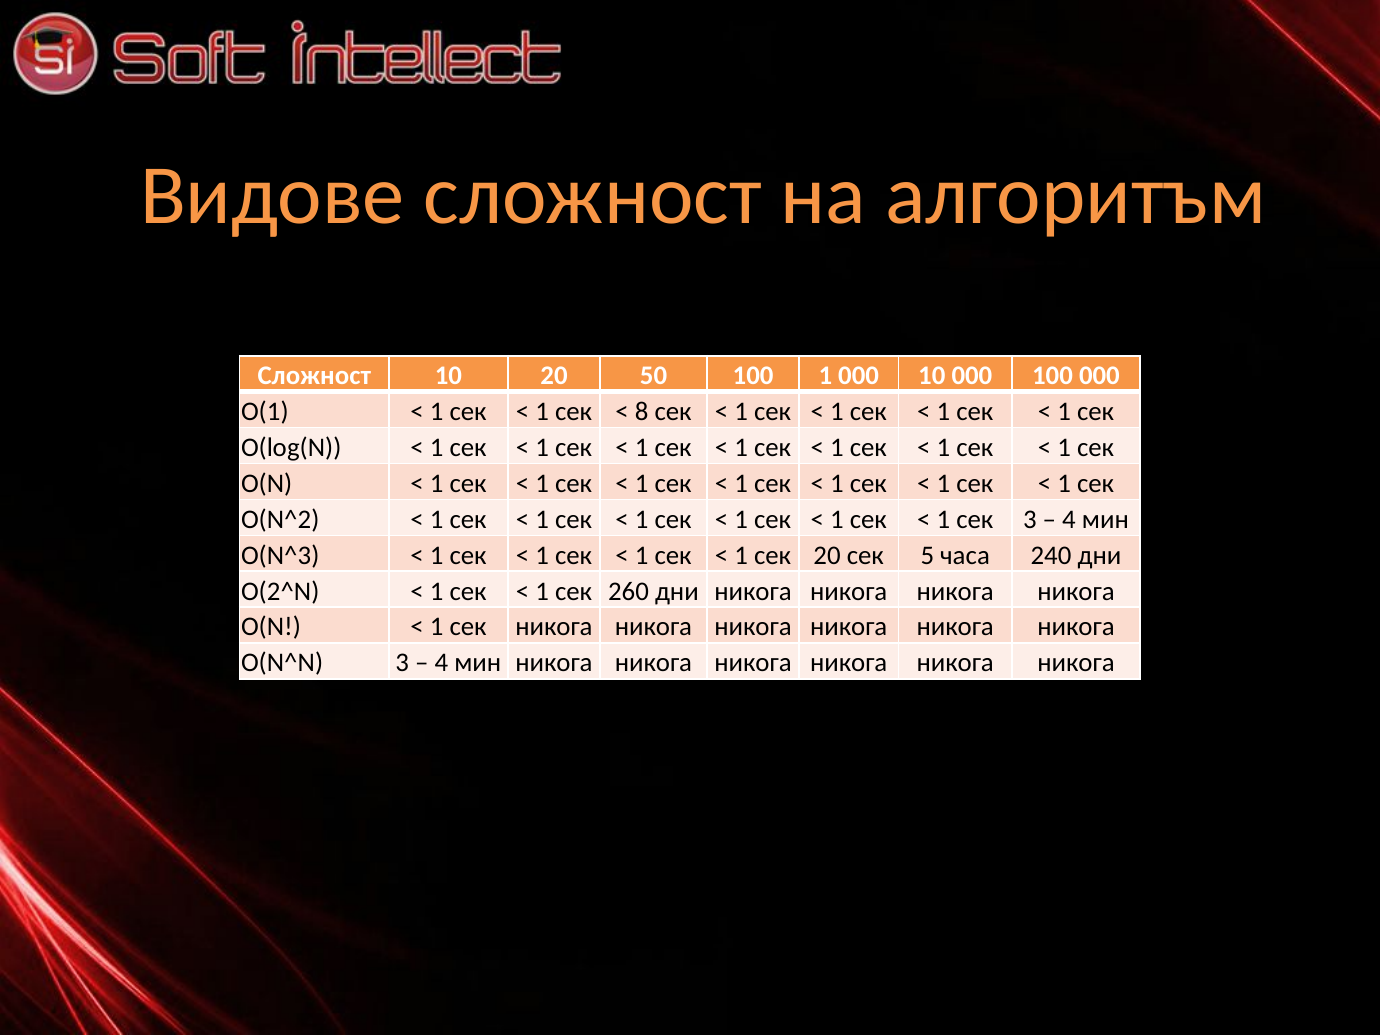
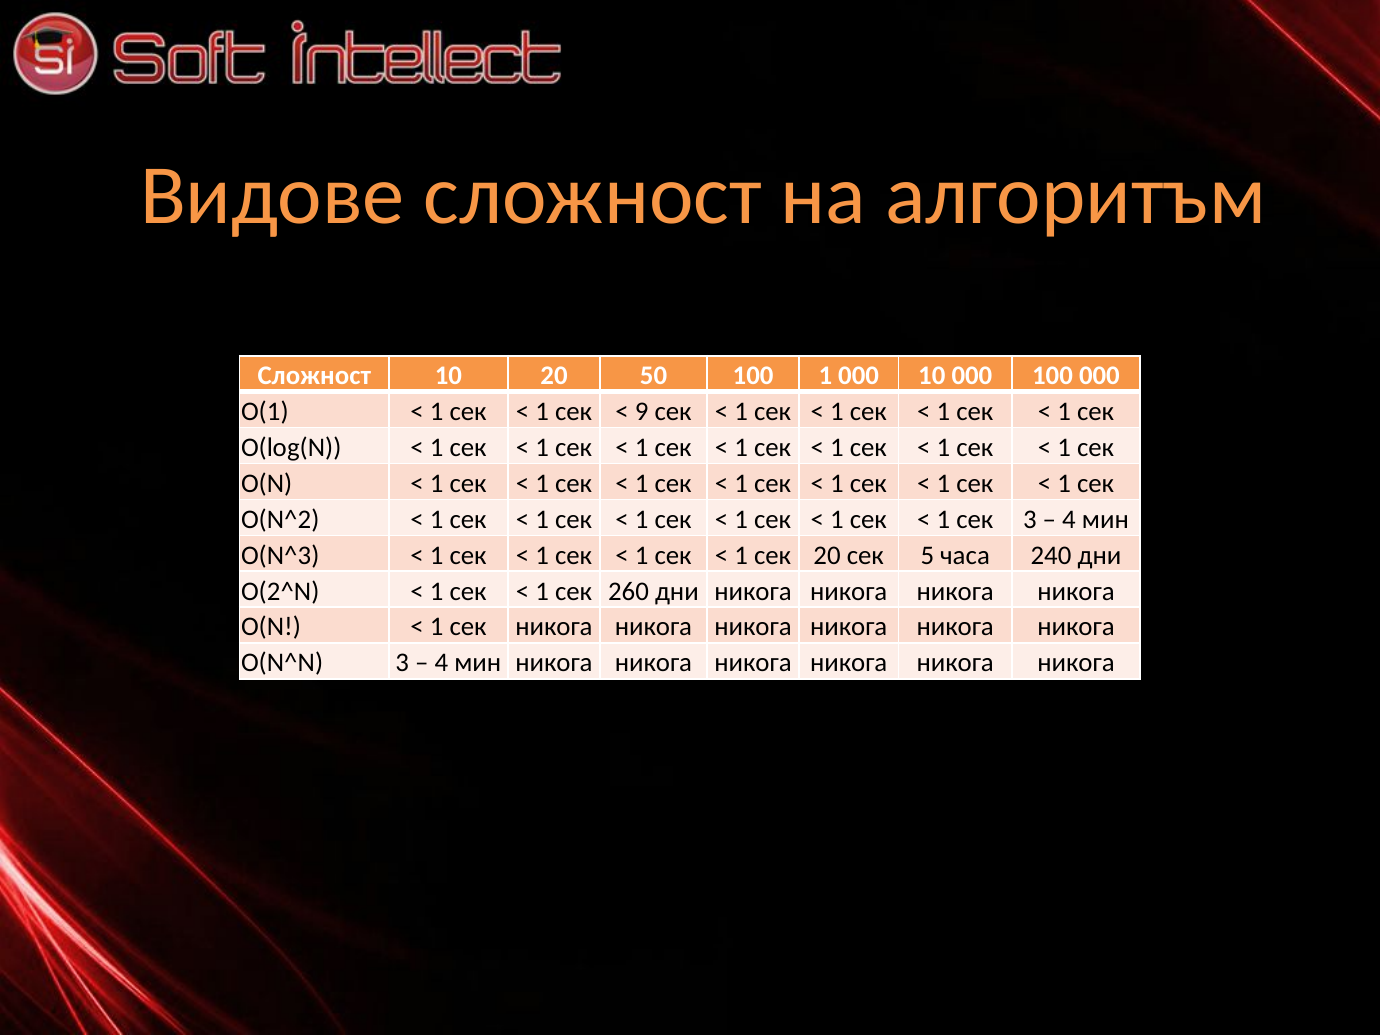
8: 8 -> 9 (642, 412)
